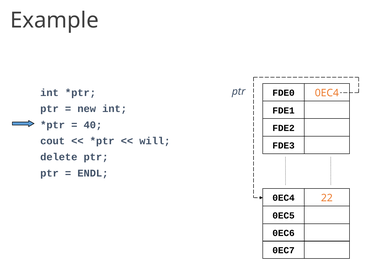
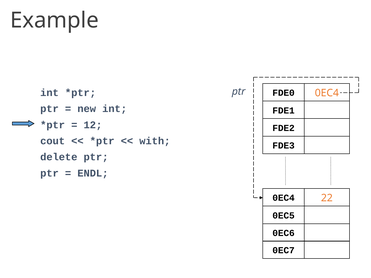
40: 40 -> 12 (93, 125)
will: will -> with (155, 141)
